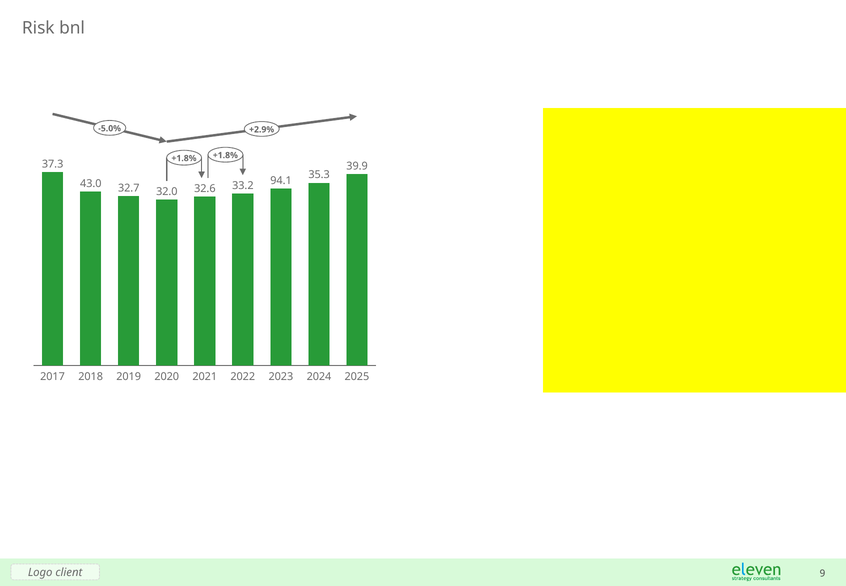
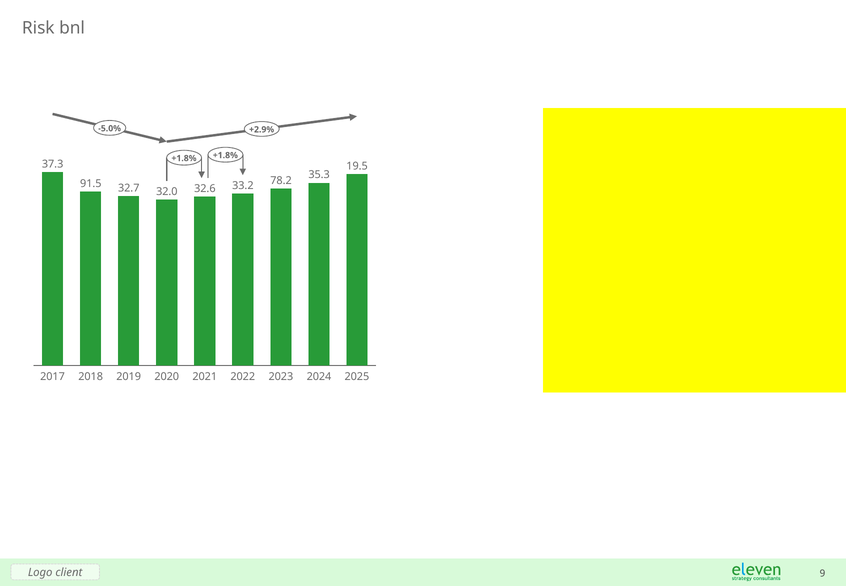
39.9: 39.9 -> 19.5 (357, 166)
94.1: 94.1 -> 78.2 (281, 181)
43.0: 43.0 -> 91.5 (91, 184)
